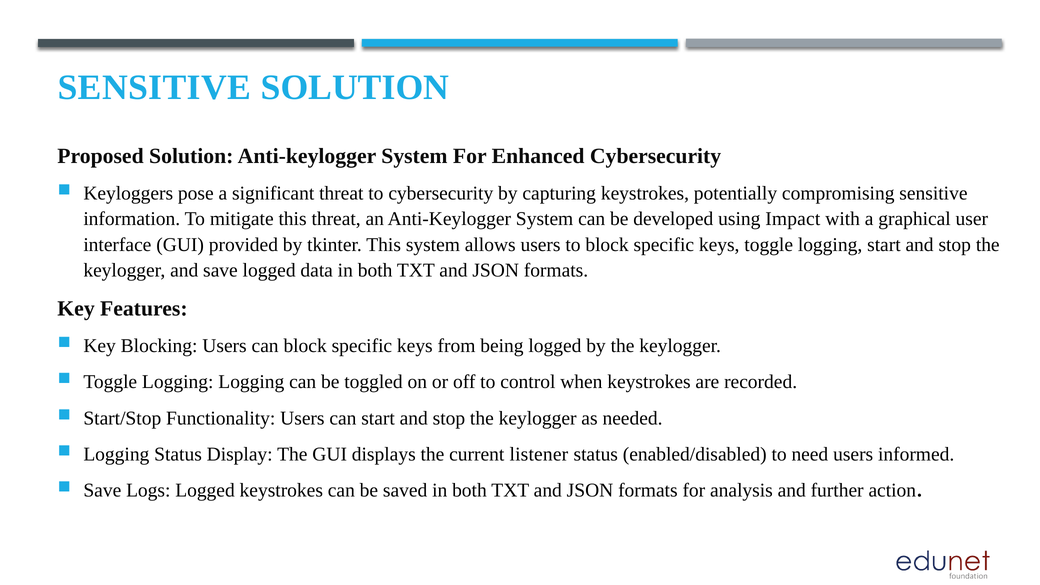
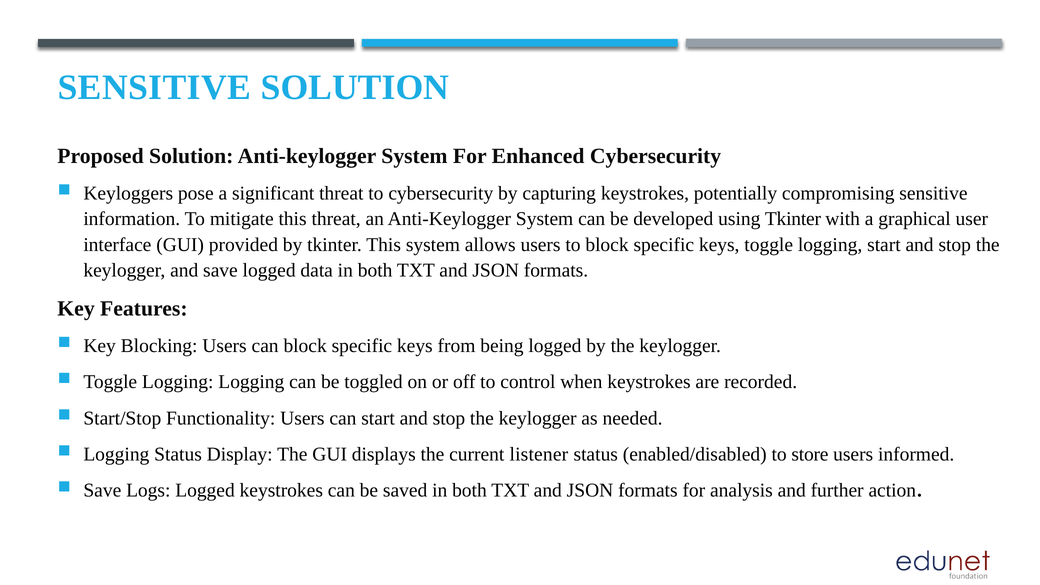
using Impact: Impact -> Tkinter (793, 219)
need: need -> store (810, 454)
